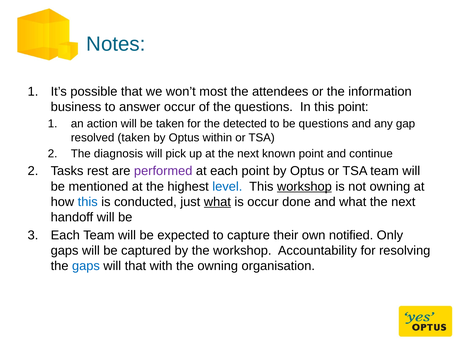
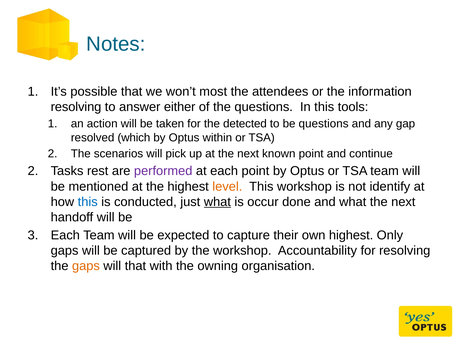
business: business -> resolving (76, 107)
answer occur: occur -> either (180, 107)
this point: point -> tools (353, 107)
resolved taken: taken -> which (134, 138)
diagnosis: diagnosis -> scenarios (119, 154)
level colour: blue -> orange (227, 186)
workshop underline: present -> none (304, 186)
not owning: owning -> identify (390, 186)
own notified: notified -> highest (351, 235)
gaps colour: blue -> orange (86, 266)
